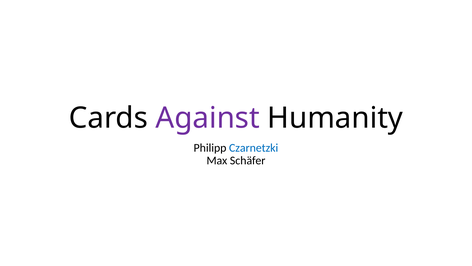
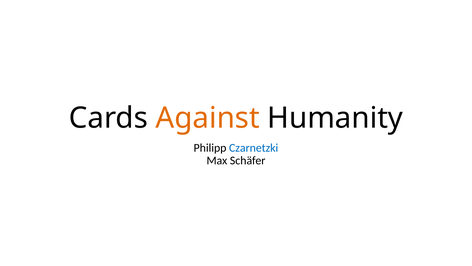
Against colour: purple -> orange (208, 118)
